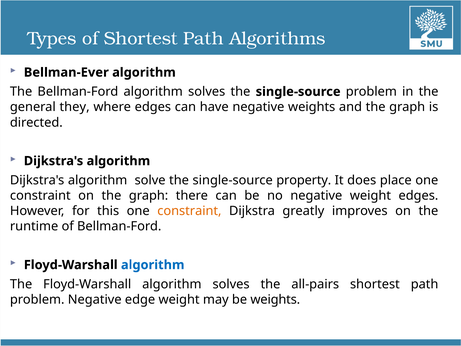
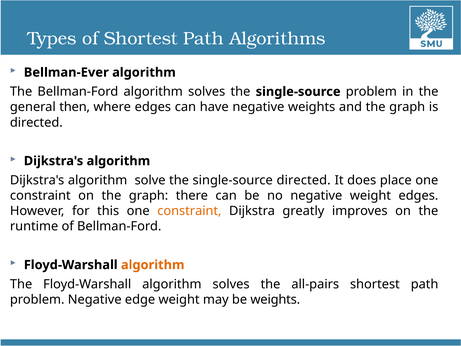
they: they -> then (75, 107)
single-source property: property -> directed (304, 180)
algorithm colour: blue -> orange (153, 265)
